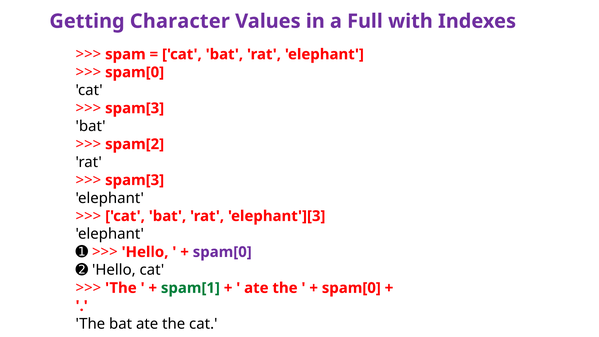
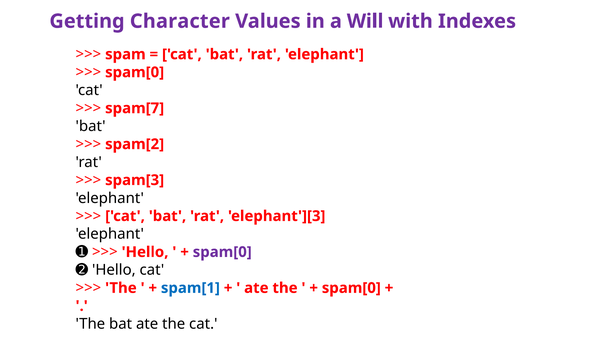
Full: Full -> Will (365, 21)
spam[3: spam[3 -> spam[7 (135, 108)
spam[1 colour: green -> blue (190, 288)
